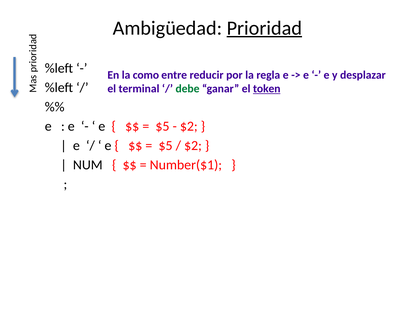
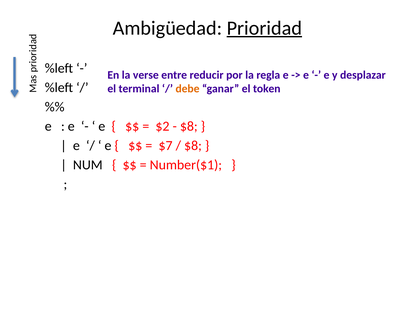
como: como -> verse (146, 75)
debe colour: green -> orange (187, 89)
token underline: present -> none (267, 89)
$5: $5 -> $2 (162, 126)
$2: $2 -> $8 (189, 126)
$5: $5 -> $7 (166, 146)
$2: $2 -> $8 (193, 146)
